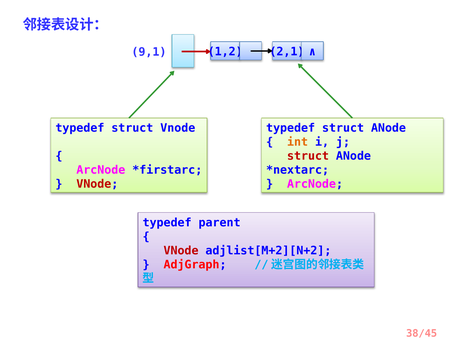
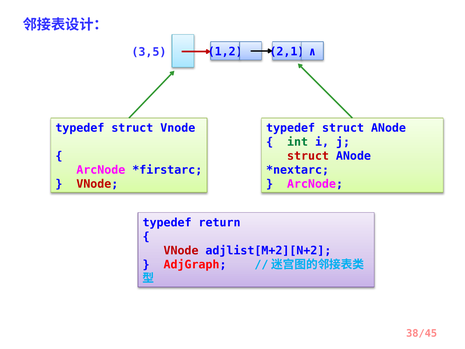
9,1: 9,1 -> 3,5 (149, 52)
int colour: orange -> green (298, 142)
parent: parent -> return (220, 222)
